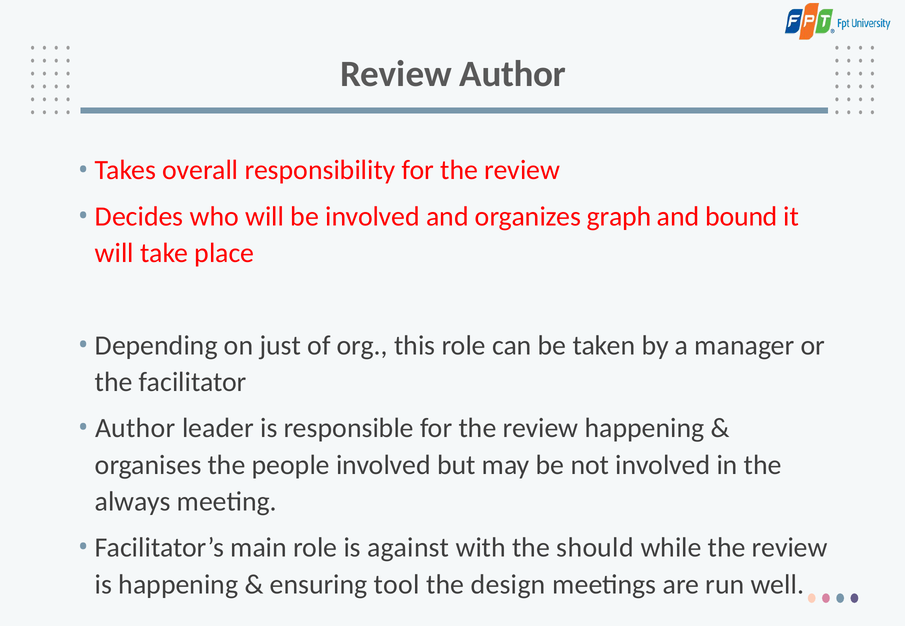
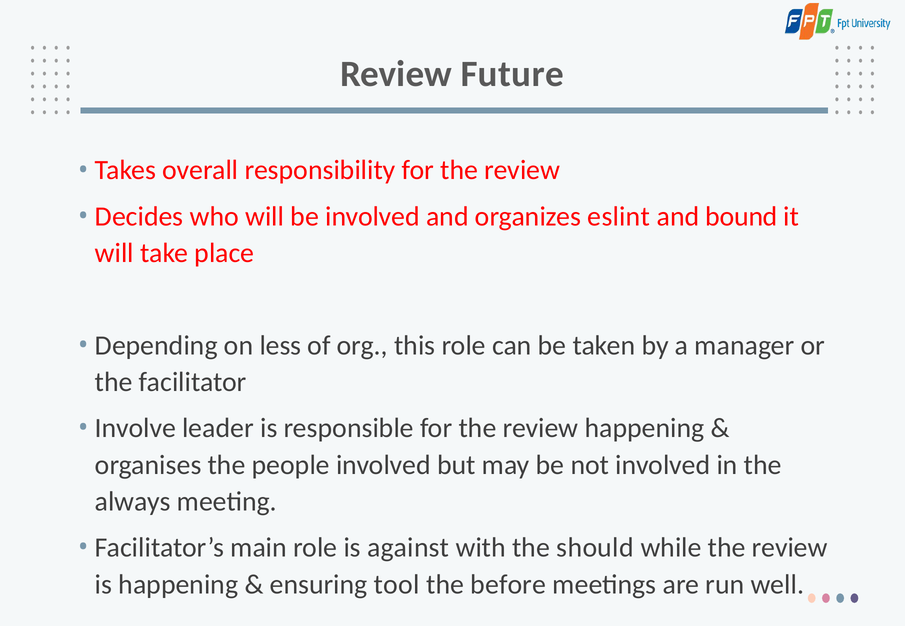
Review Author: Author -> Future (512, 74)
graph: graph -> eslint (619, 217)
just: just -> less (280, 346)
Author: Author -> Involve (135, 428)
design: design -> before (508, 585)
